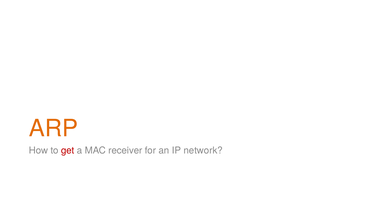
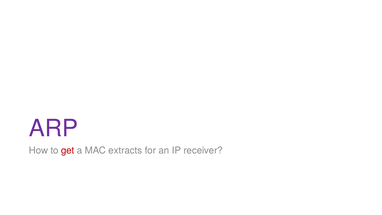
ARP colour: orange -> purple (53, 128)
receiver: receiver -> extracts (125, 150)
network: network -> receiver (203, 150)
